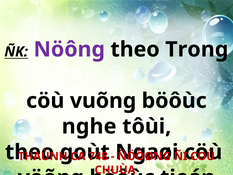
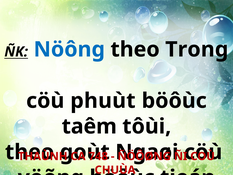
Nöông colour: purple -> blue (69, 49)
vuõng: vuõng -> phuùt (103, 101)
nghe: nghe -> taêm (89, 126)
